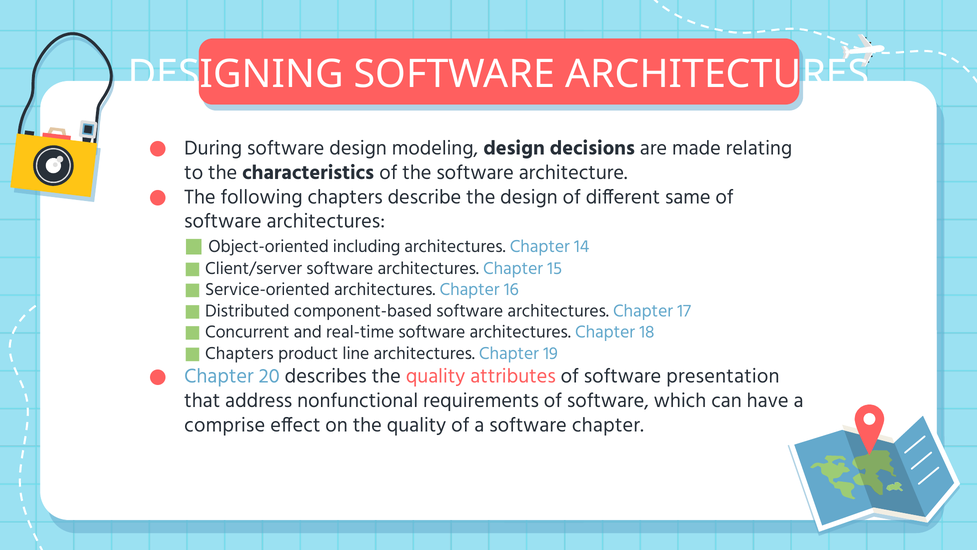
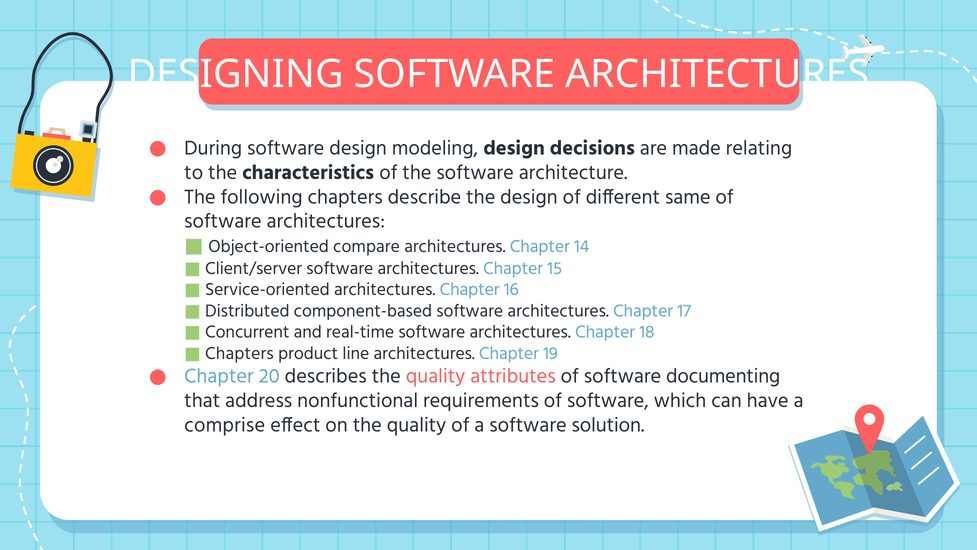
including: including -> compare (367, 246)
presentation: presentation -> documenting (723, 376)
software chapter: chapter -> solution (608, 425)
